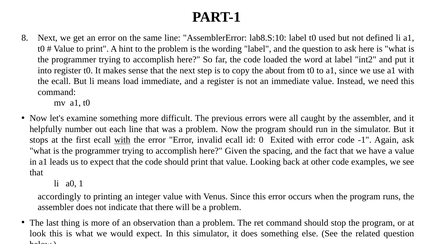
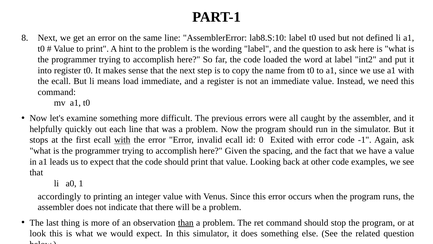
about: about -> name (275, 70)
number: number -> quickly (79, 129)
than underline: none -> present (186, 222)
